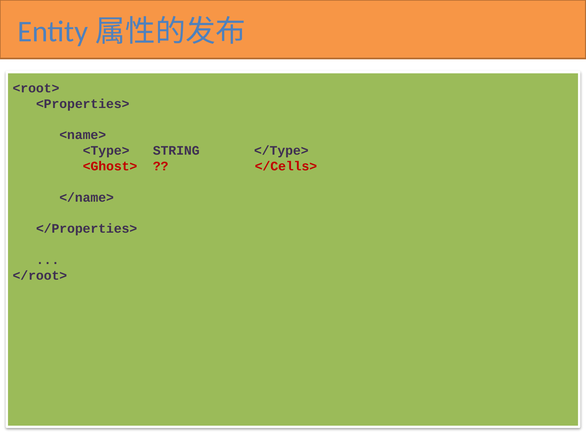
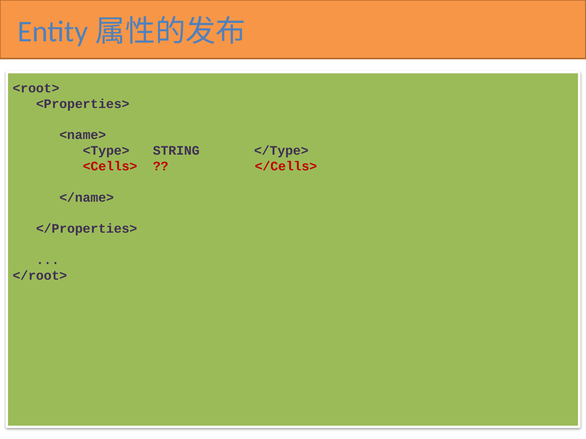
<Ghost>: <Ghost> -> <Cells> (110, 166)
